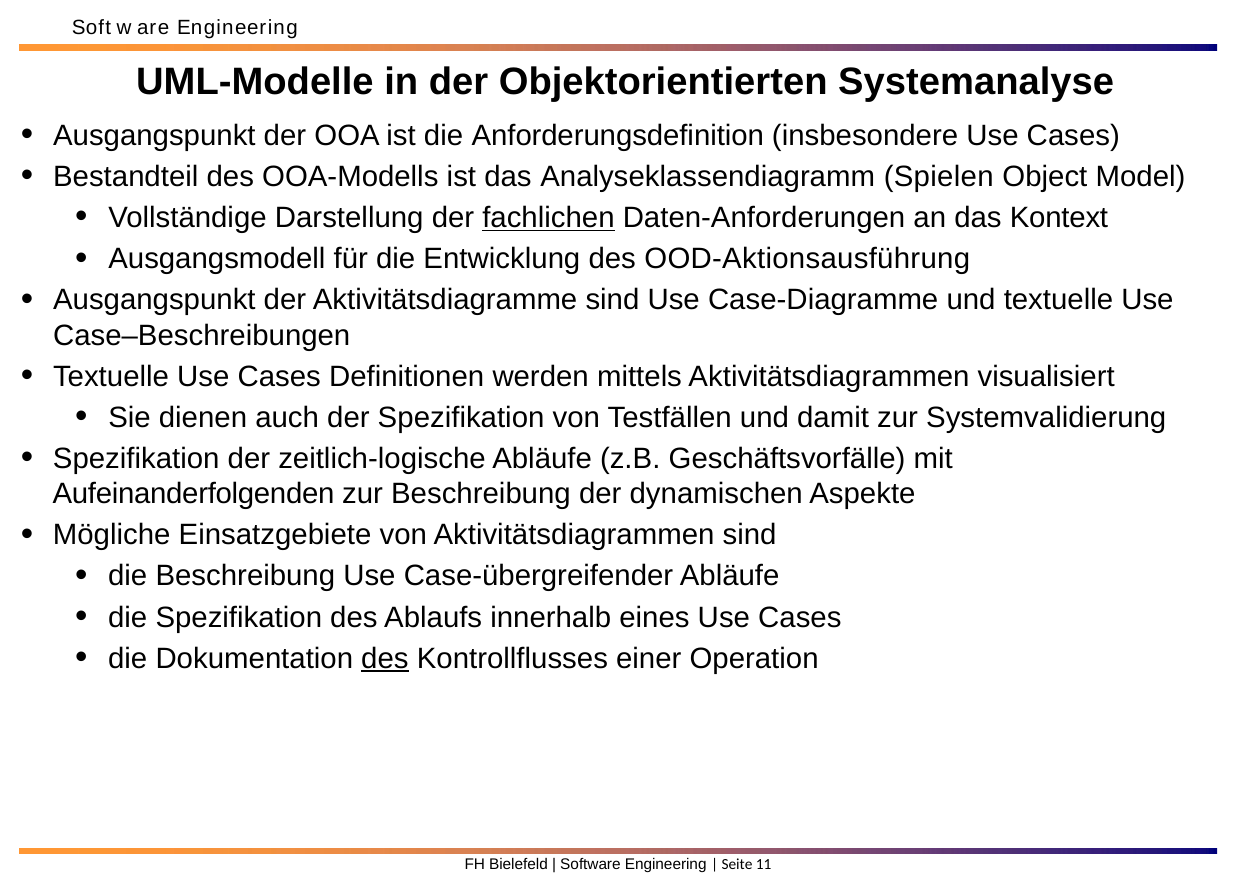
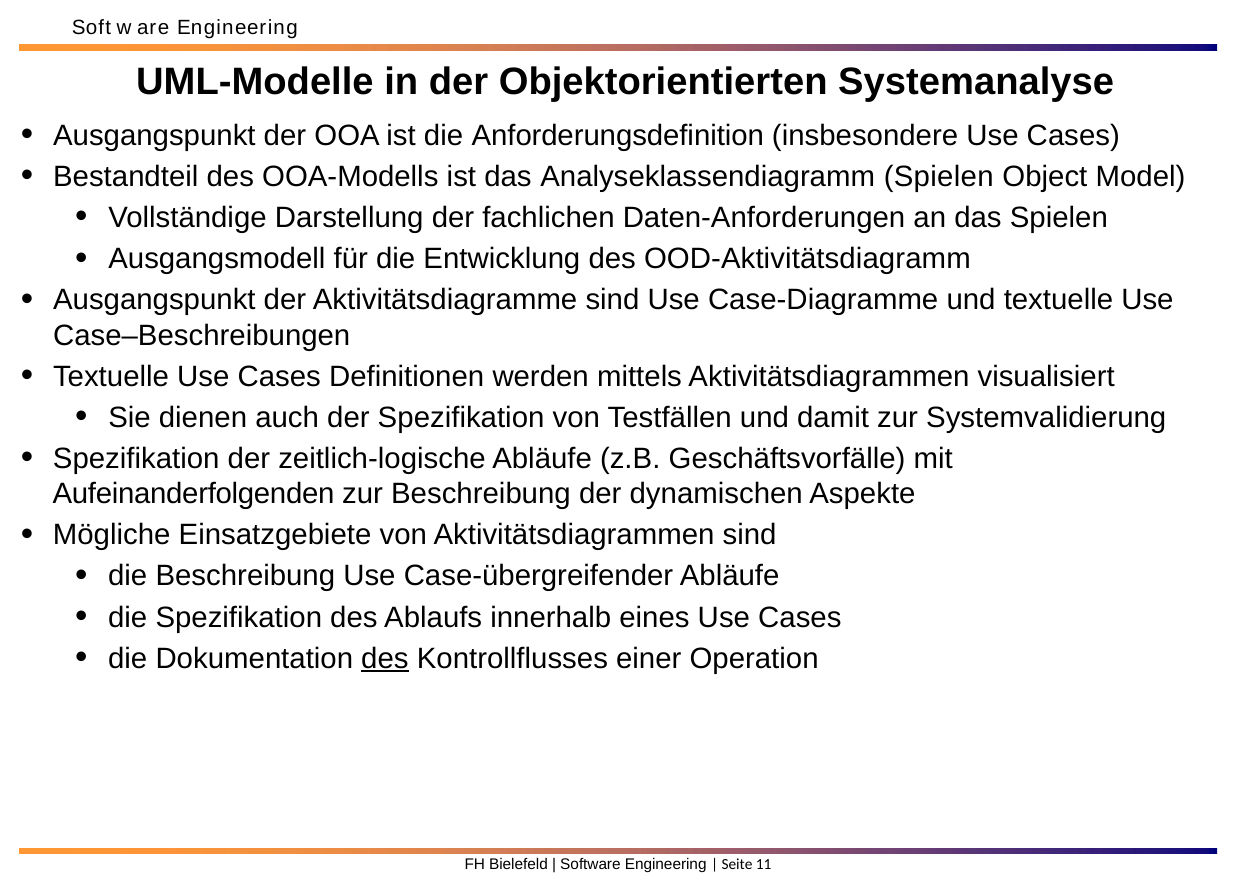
fachlichen underline: present -> none (548, 218)
das Kontext: Kontext -> Spielen (1059, 218)
OOD-Aktionsausführung: OOD-Aktionsausführung -> OOD-Aktivitätsdiagramm (807, 259)
